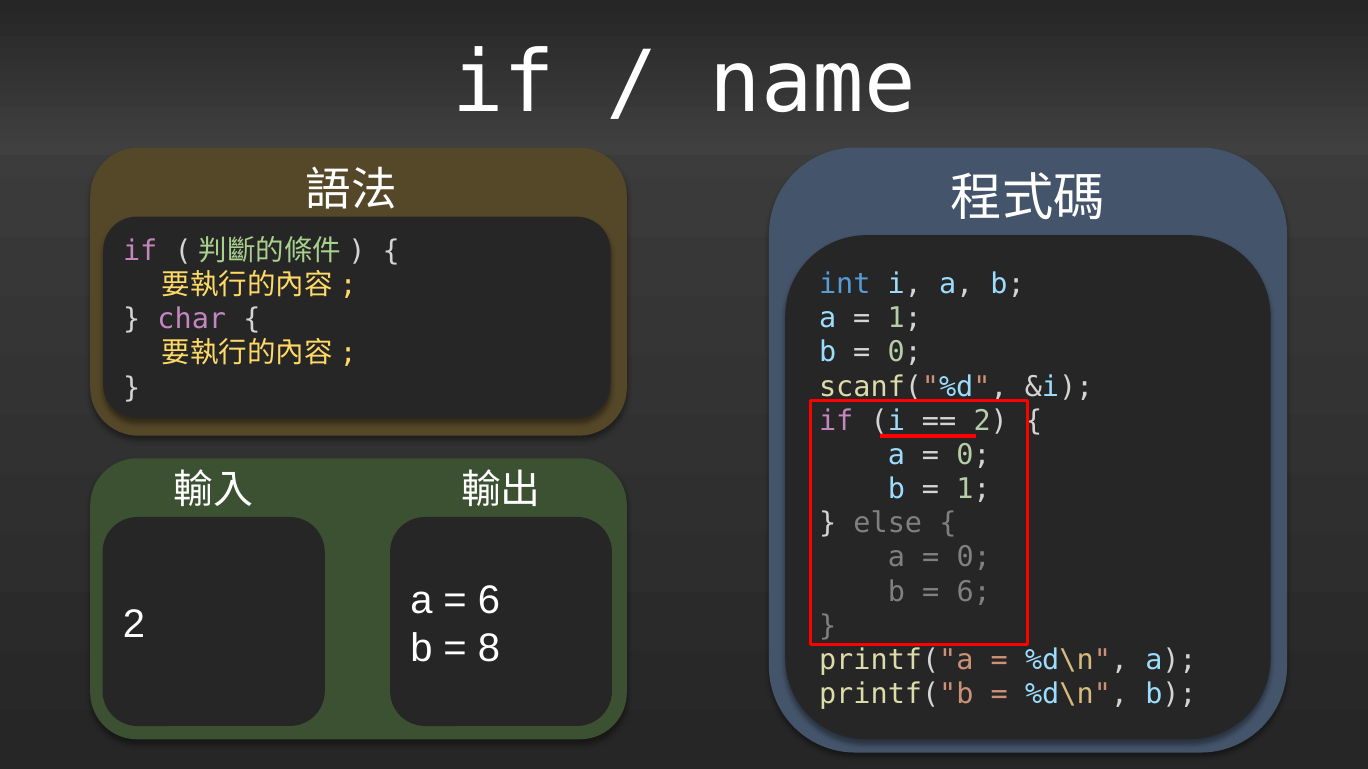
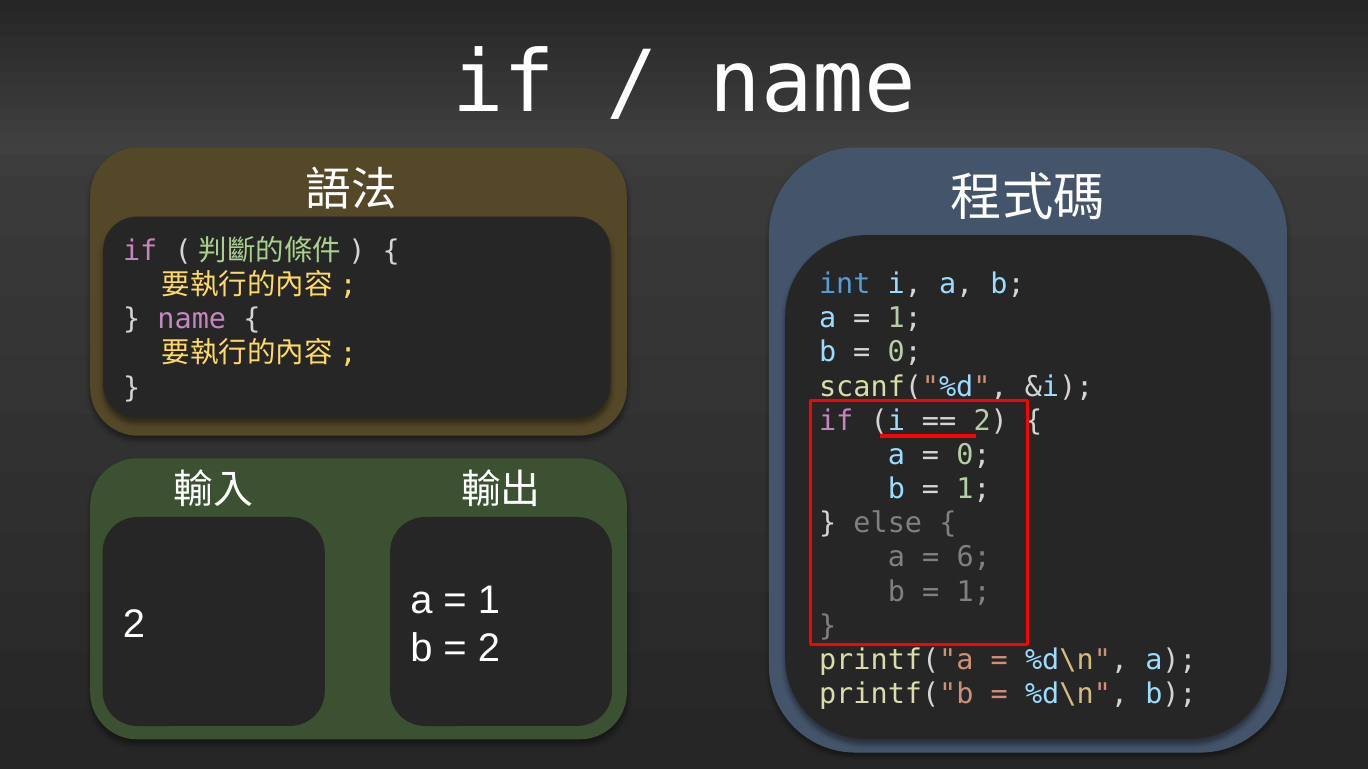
char: char -> name (192, 320)
0: 0 -> 6 (974, 558)
6: 6 -> 1 (974, 592)
6: 6 -> 1 (489, 601)
8: 8 -> 2 (489, 649)
